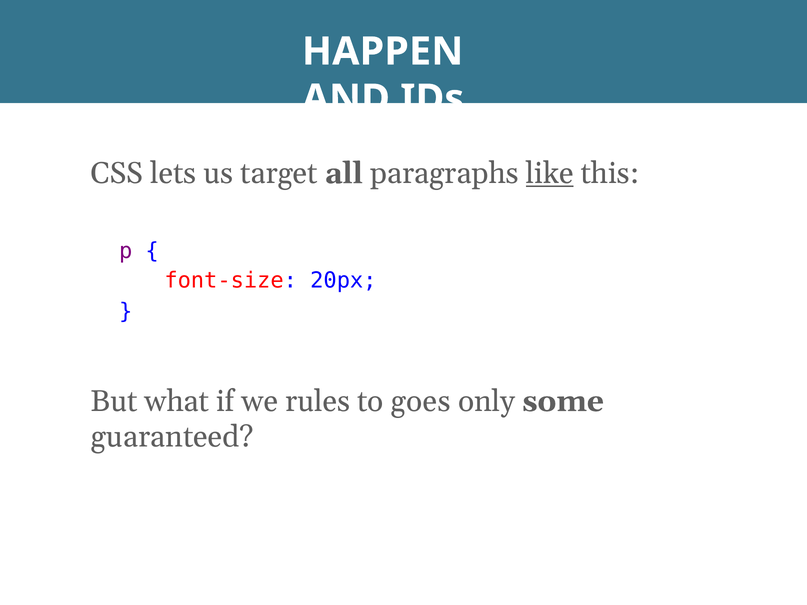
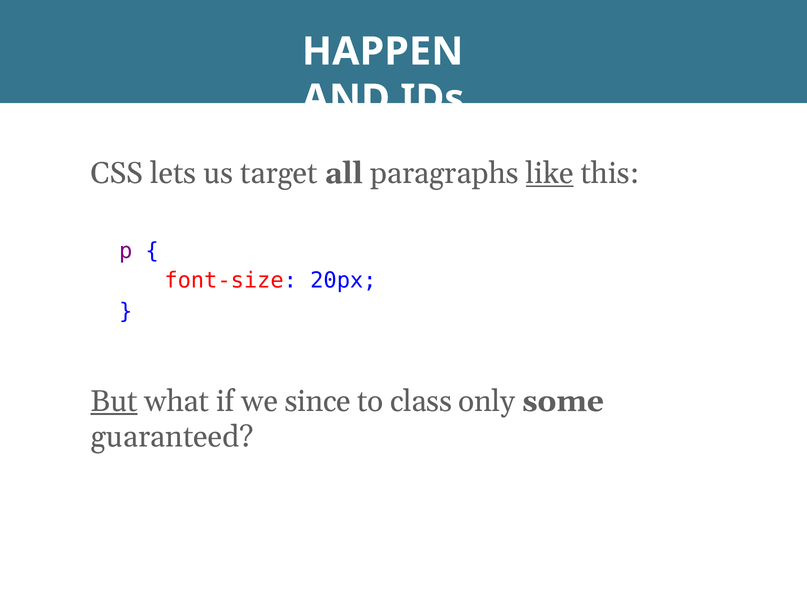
But underline: none -> present (114, 401)
rules: rules -> since (318, 401)
goes: goes -> class (421, 401)
